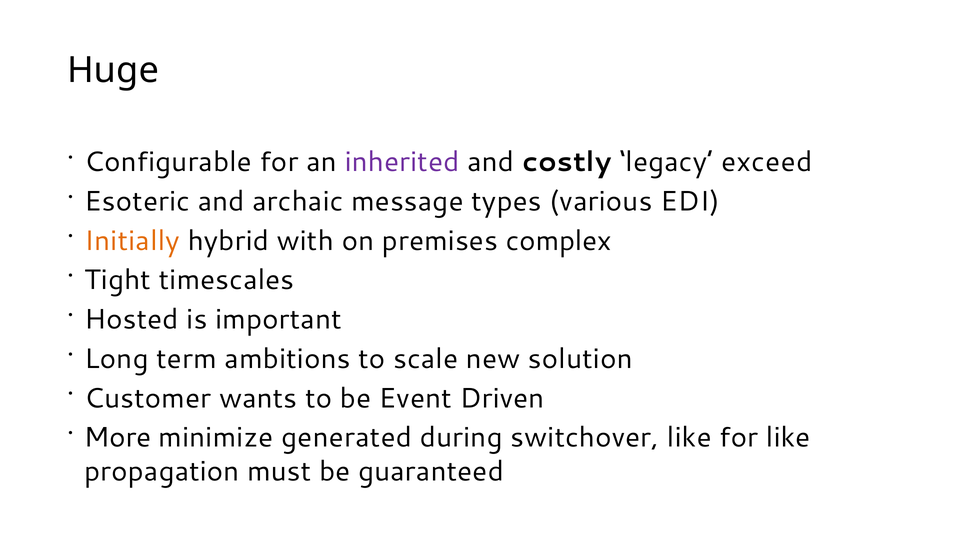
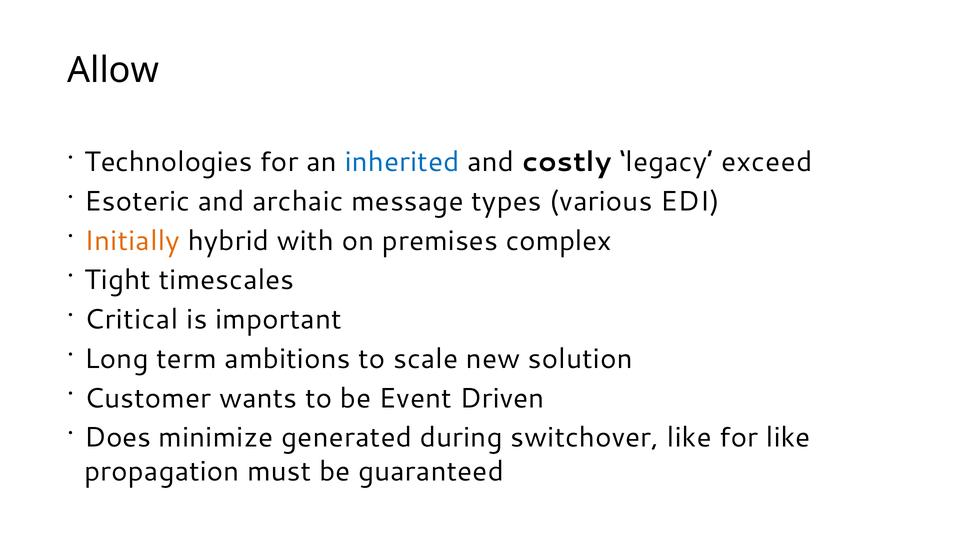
Huge: Huge -> Allow (113, 70)
Configurable: Configurable -> Technologies (168, 162)
inherited colour: purple -> blue (402, 162)
Hosted: Hosted -> Critical (131, 320)
More: More -> Does (118, 438)
